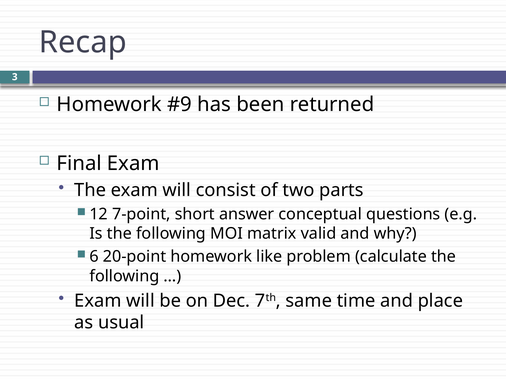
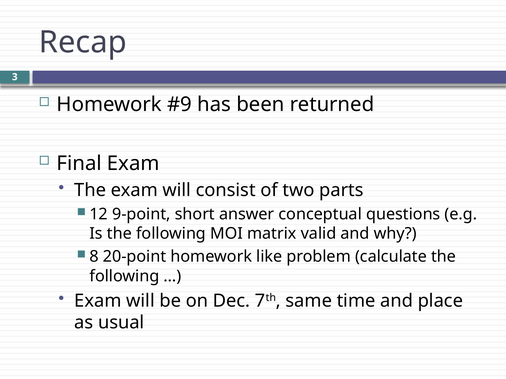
7-point: 7-point -> 9-point (141, 215)
6: 6 -> 8 (94, 257)
